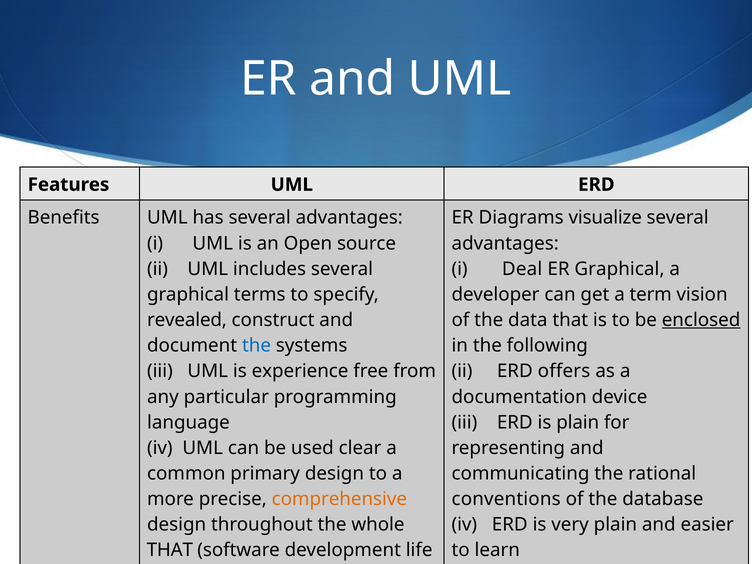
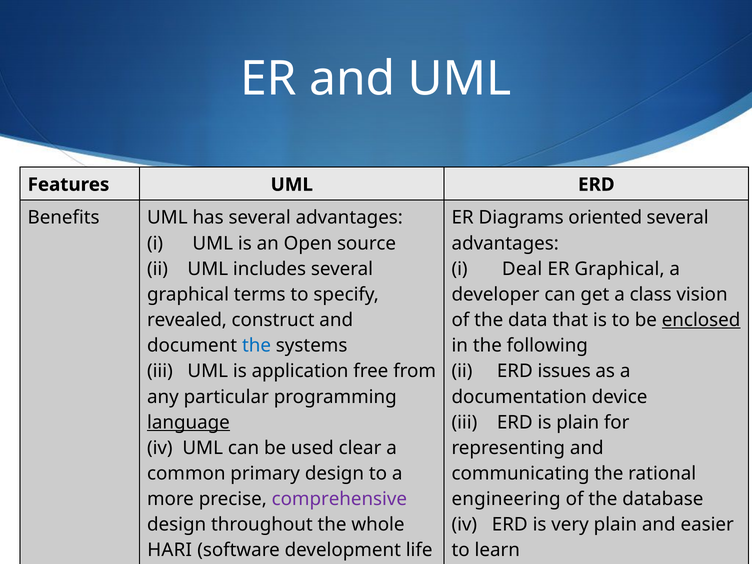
visualize: visualize -> oriented (605, 218)
term: term -> class (651, 294)
experience: experience -> application (300, 371)
offers: offers -> issues (564, 371)
language underline: none -> present (188, 422)
comprehensive colour: orange -> purple (339, 499)
conventions: conventions -> engineering (506, 499)
THAT: THAT -> HARI (170, 550)
